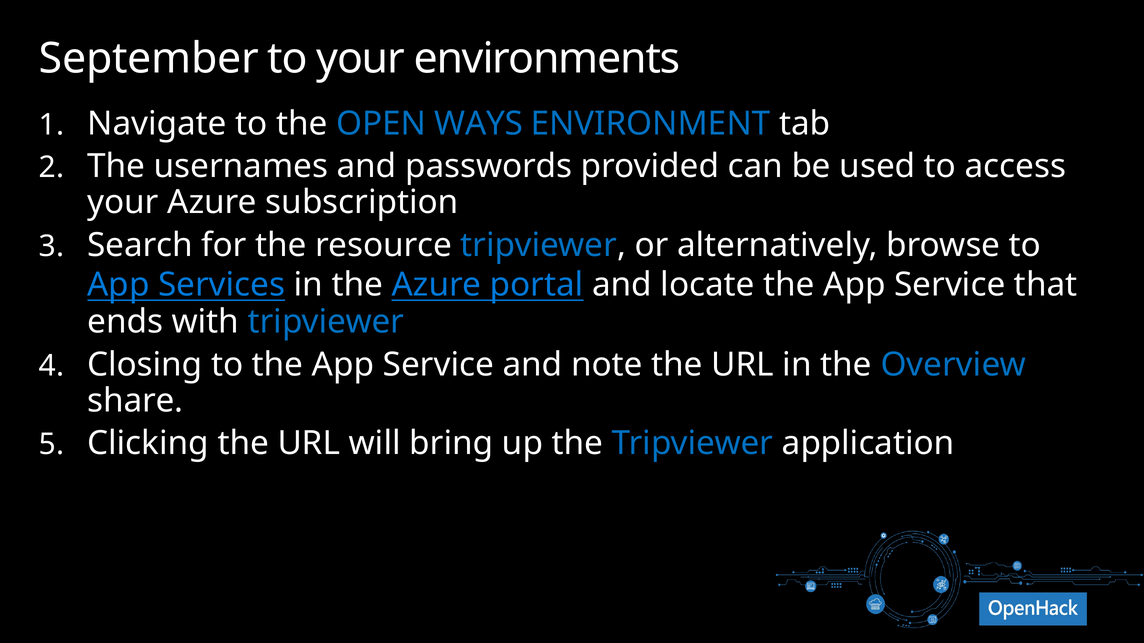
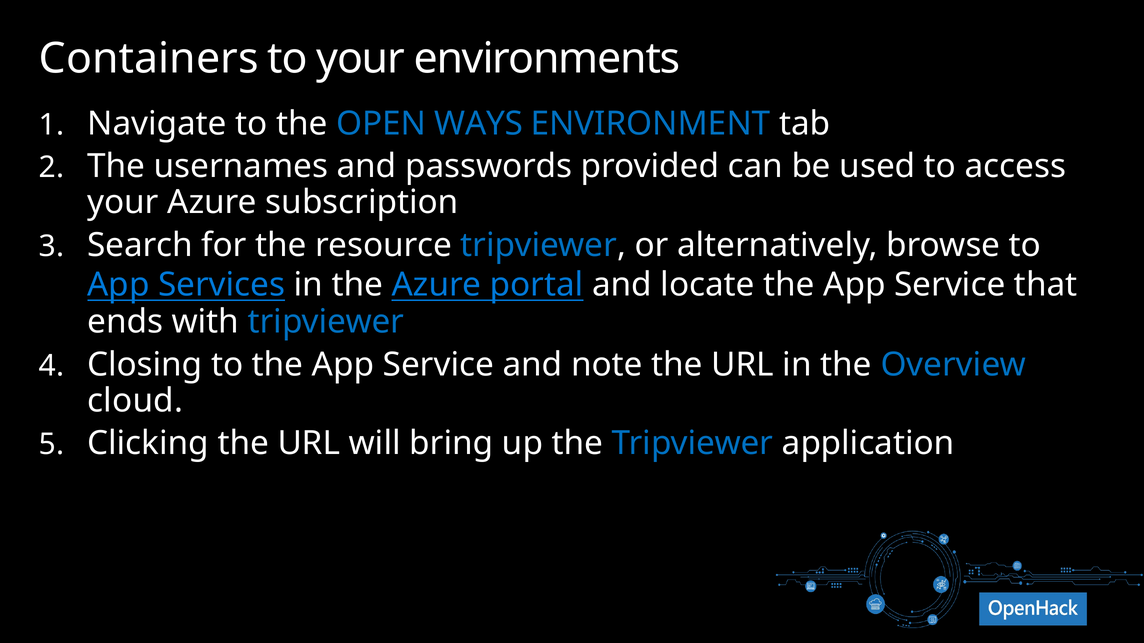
September: September -> Containers (149, 59)
share: share -> cloud (135, 401)
